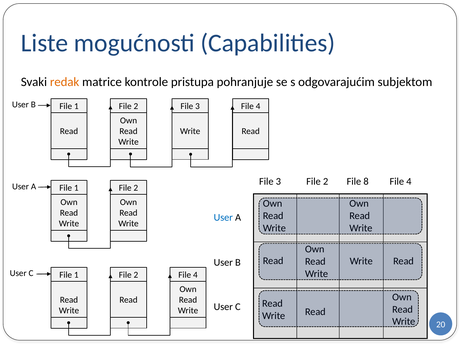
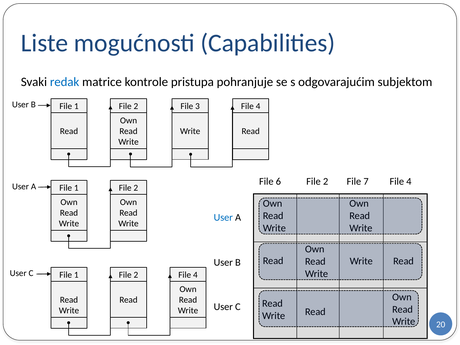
redak colour: orange -> blue (65, 82)
3: 3 -> 6 (278, 181)
8: 8 -> 7 (366, 182)
